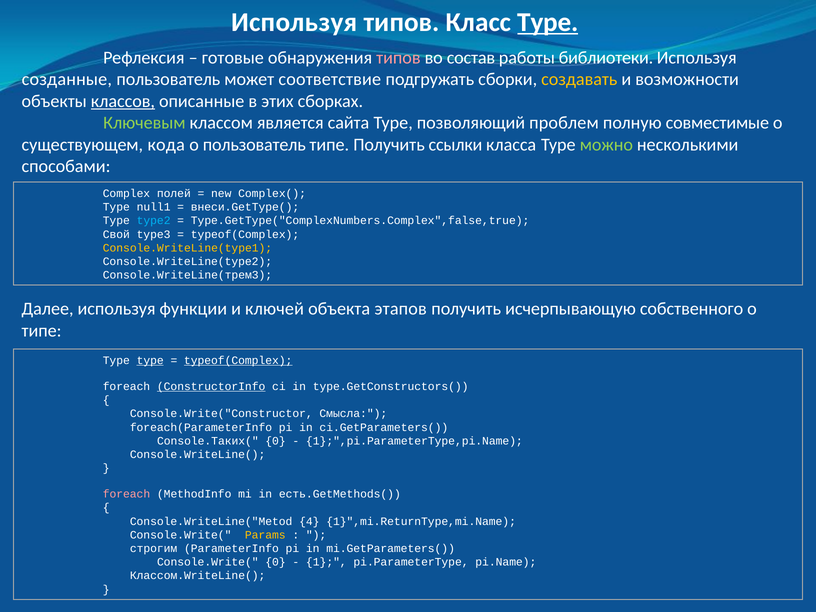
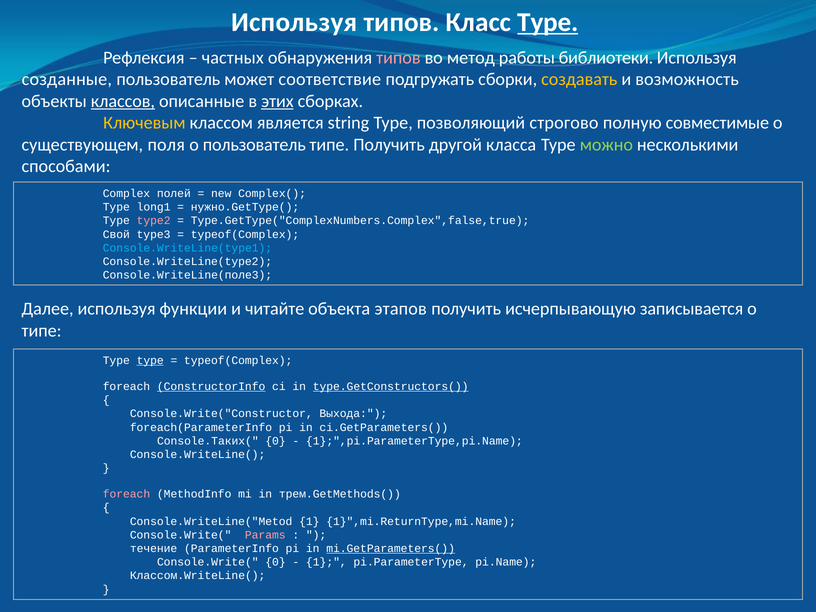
готовые: готовые -> частных (233, 58)
состав: состав -> метод (471, 58)
возможности: возможности -> возможность (687, 79)
этих underline: none -> present (277, 101)
Ключевым colour: light green -> yellow (144, 123)
сайта: сайта -> string (348, 123)
проблем: проблем -> строгово (564, 123)
кода: кода -> поля (166, 145)
ссылки: ссылки -> другой (455, 145)
null1: null1 -> long1 (154, 207)
внеси.GetType(: внеси.GetType( -> нужно.GetType( (245, 207)
type2 colour: light blue -> pink (154, 221)
Console.WriteLine(type1 colour: yellow -> light blue (187, 248)
Console.WriteLine(трем3: Console.WriteLine(трем3 -> Console.WriteLine(поле3 (187, 275)
ключей: ключей -> читайте (275, 309)
собственного: собственного -> записывается (692, 309)
typeof(Complex underline: present -> none (238, 361)
type.GetConstructors( underline: none -> present (391, 386)
Смысла: Смысла -> Выхода (353, 414)
есть.GetMethods(: есть.GetMethods( -> трем.GetMethods( (340, 494)
Console.WriteLine("Metod 4: 4 -> 1 (309, 521)
Params colour: yellow -> pink (265, 535)
строгим: строгим -> течение (154, 549)
mi.GetParameters( underline: none -> present (391, 549)
